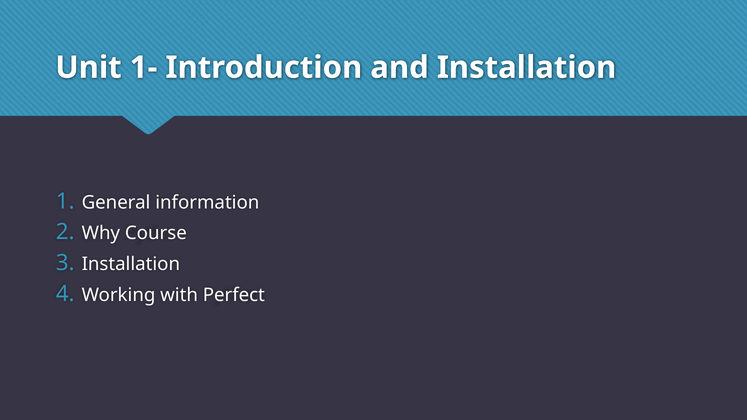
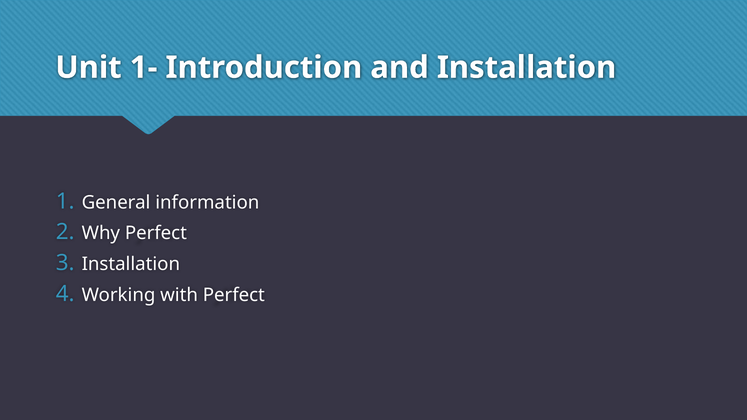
Why Course: Course -> Perfect (156, 233)
